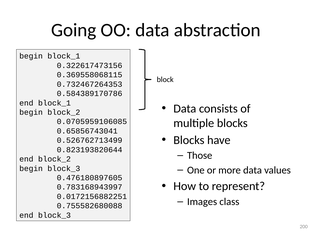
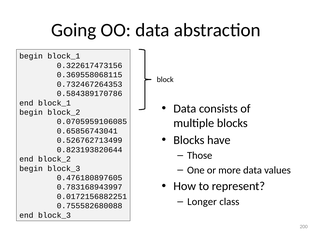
Images: Images -> Longer (202, 202)
